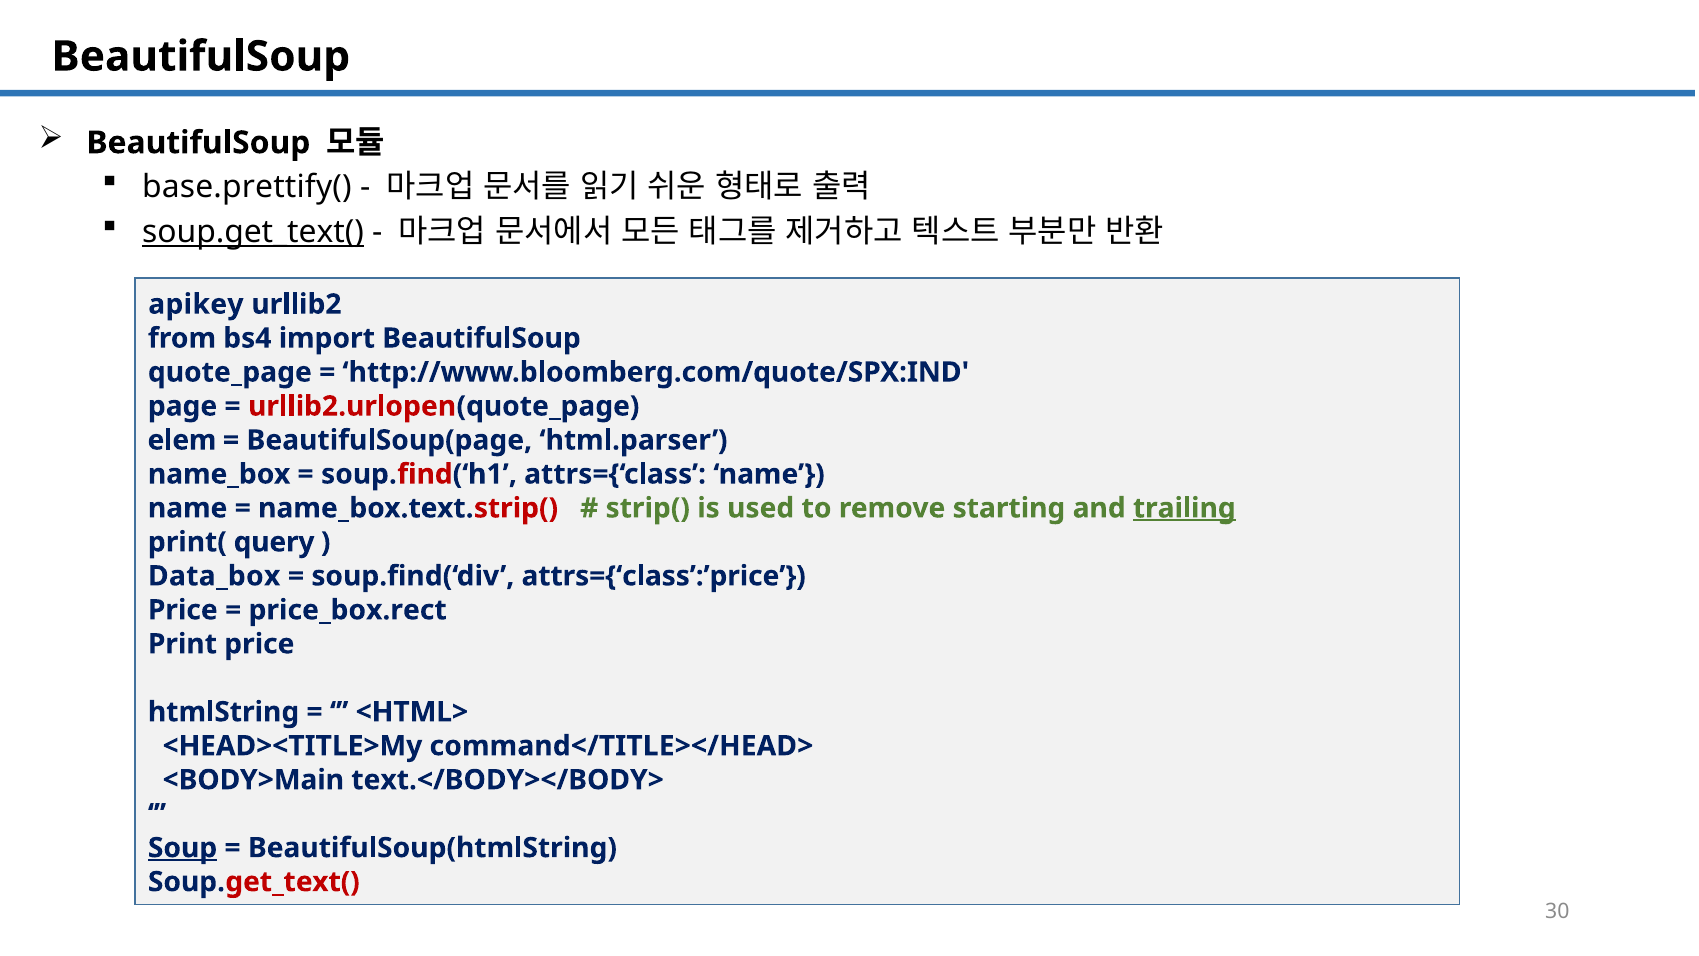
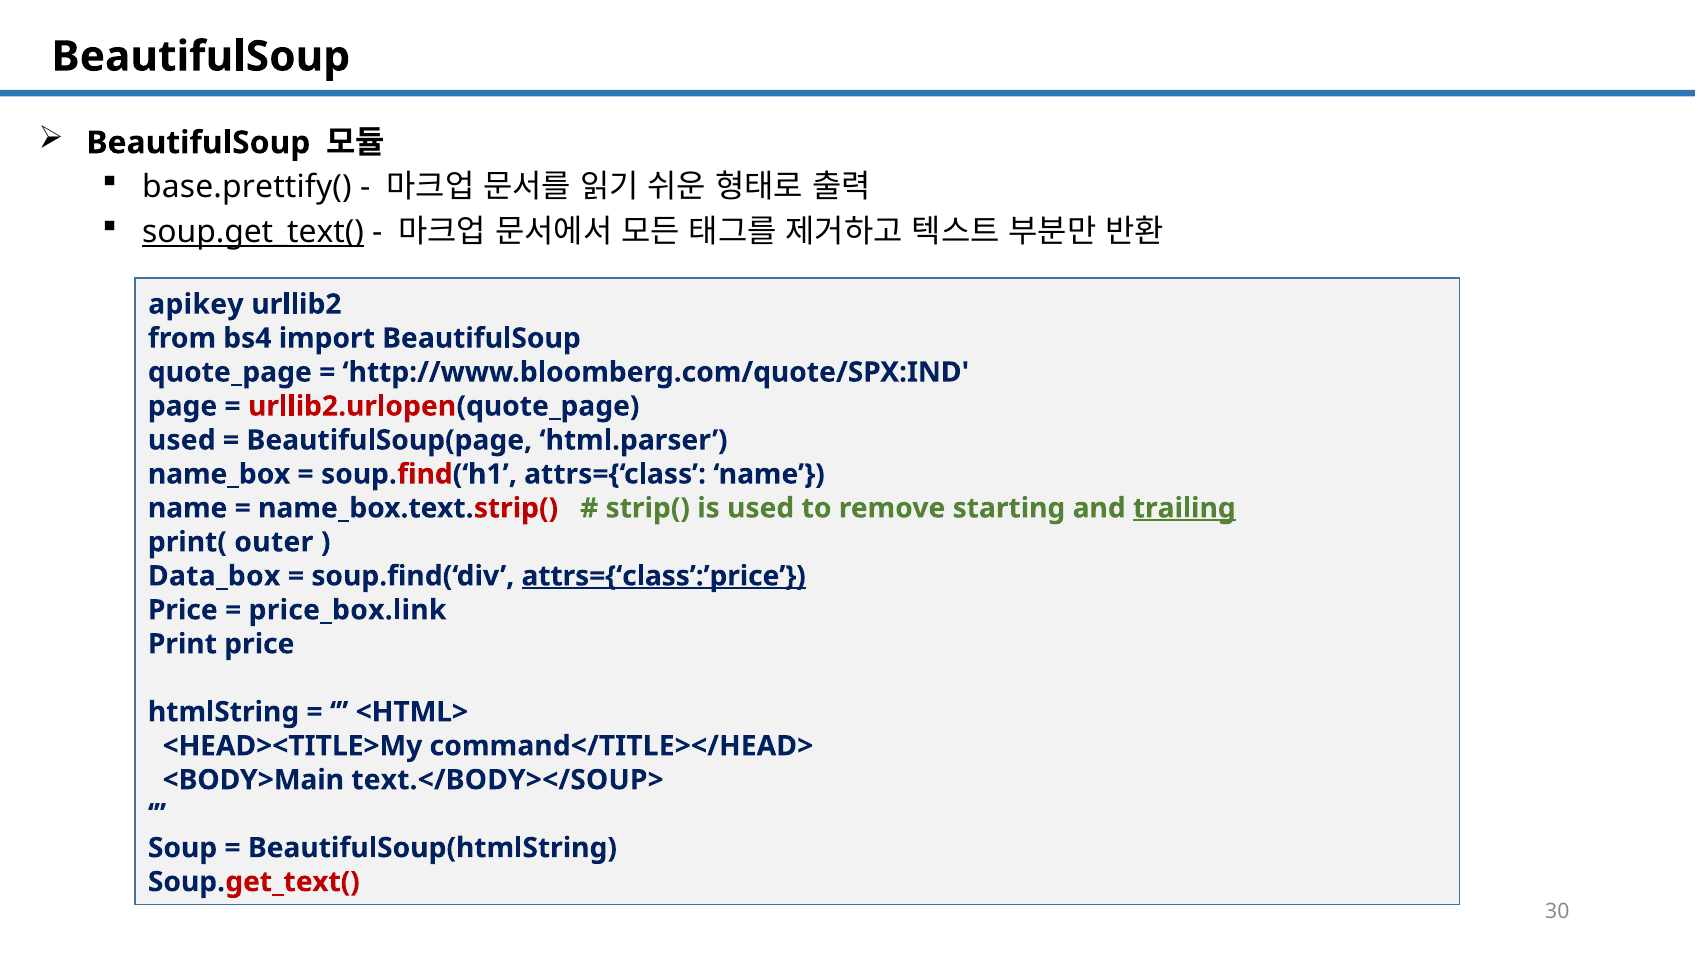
elem: elem -> used (182, 440)
query: query -> outer (274, 542)
attrs={‘class’:’price underline: none -> present (664, 576)
price_box.rect: price_box.rect -> price_box.link (347, 610)
text.</BODY></BODY>: text.</BODY></BODY> -> text.</BODY></SOUP> (508, 780)
Soup underline: present -> none (183, 848)
